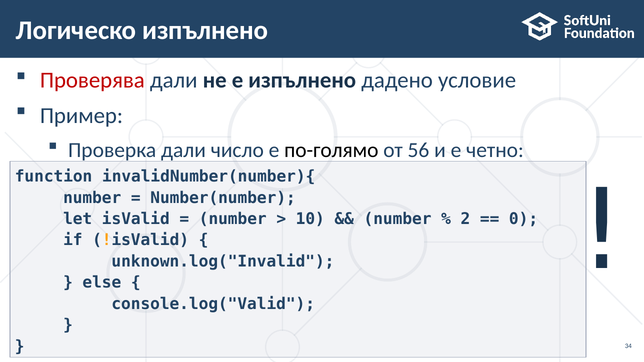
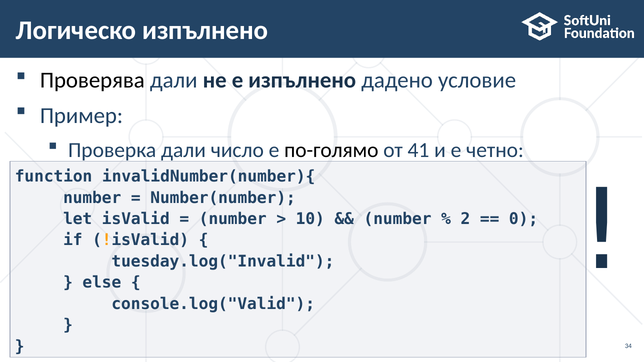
Проверява colour: red -> black (92, 80)
56: 56 -> 41 (418, 150)
unknown.log("Invalid: unknown.log("Invalid -> tuesday.log("Invalid (223, 262)
